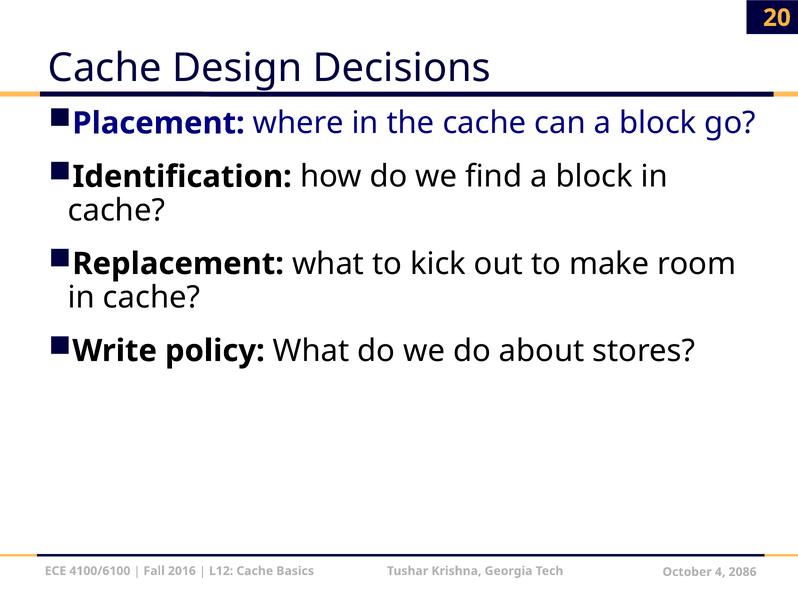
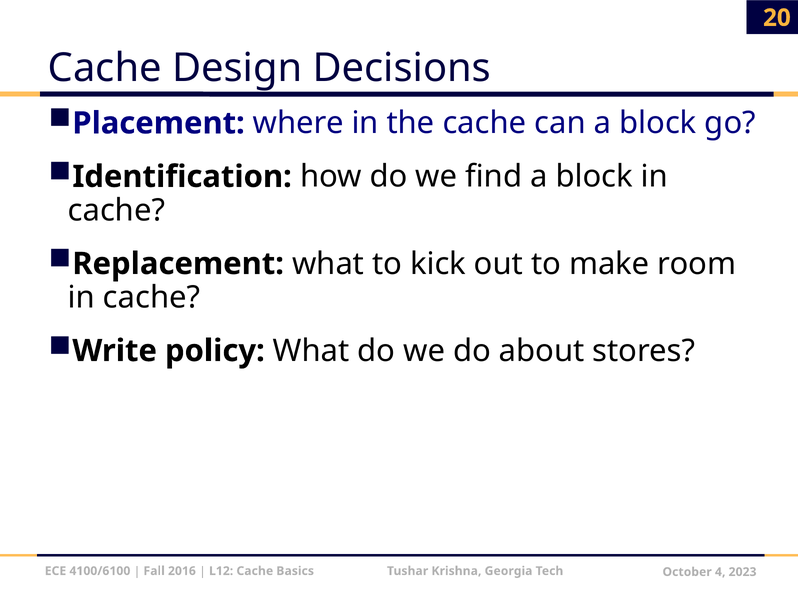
2086: 2086 -> 2023 (743, 571)
